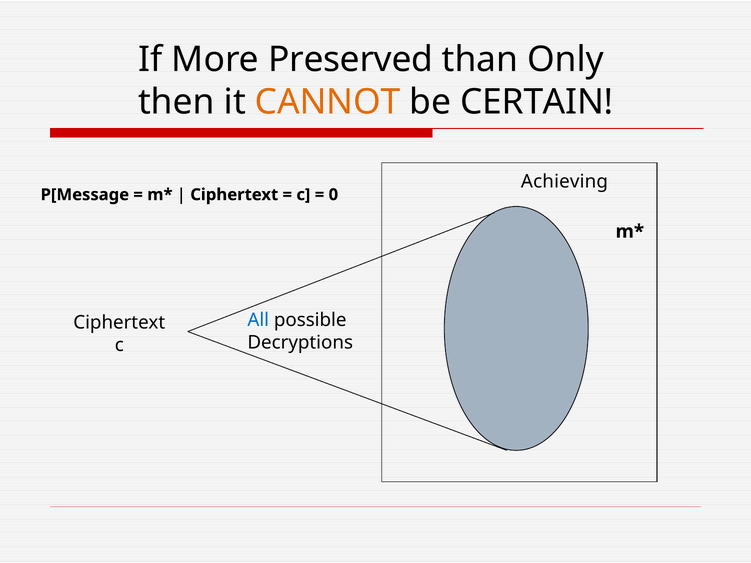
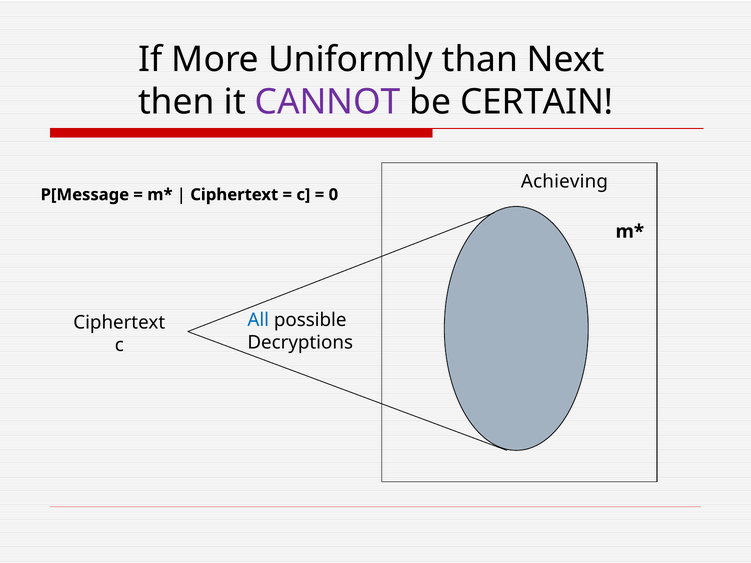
Preserved: Preserved -> Uniformly (350, 60)
Only: Only -> Next (566, 60)
CANNOT colour: orange -> purple (328, 102)
